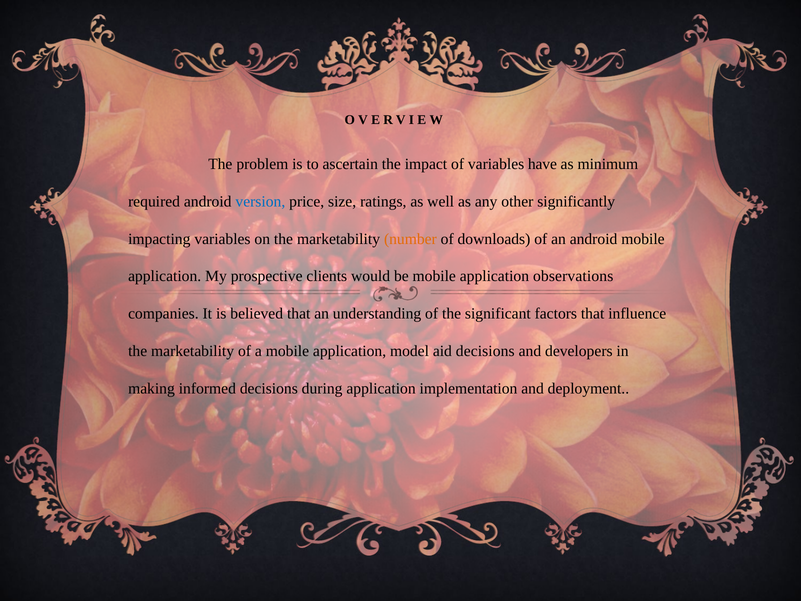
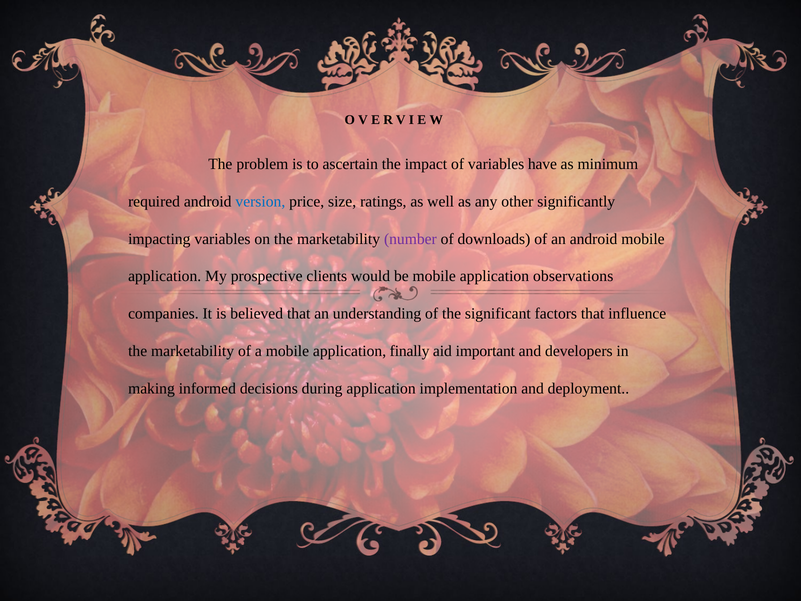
number colour: orange -> purple (410, 239)
model: model -> finally (410, 351)
aid decisions: decisions -> important (485, 351)
